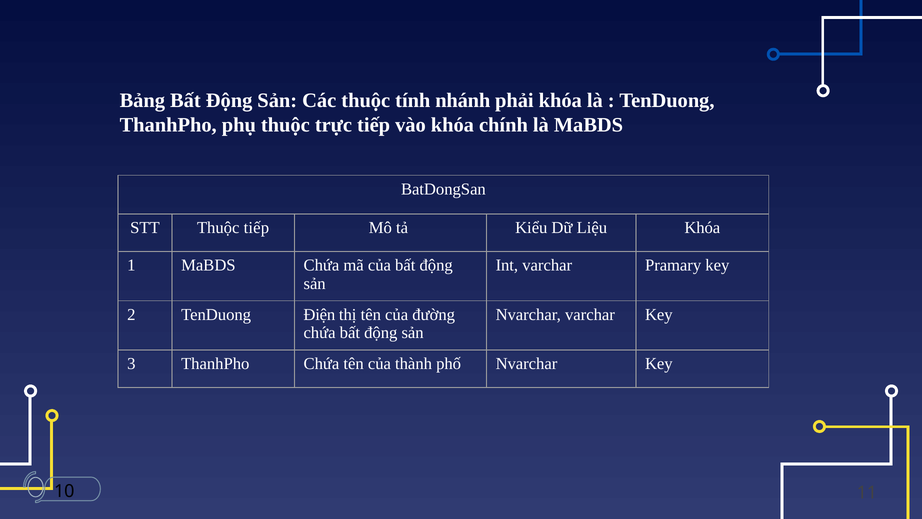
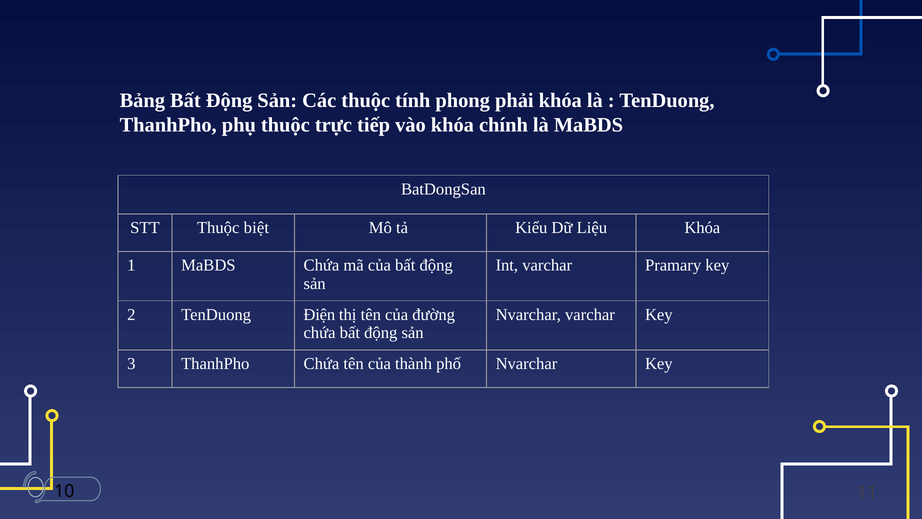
nhánh: nhánh -> phong (463, 100)
Thuộc tiếp: tiếp -> biệt (256, 228)
